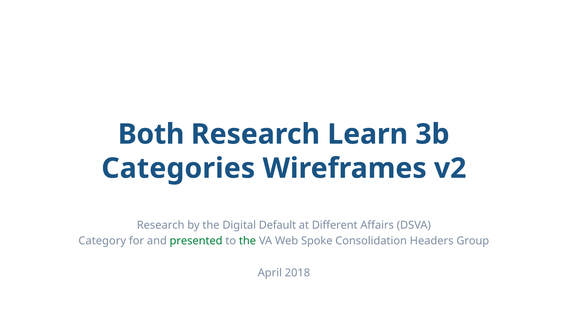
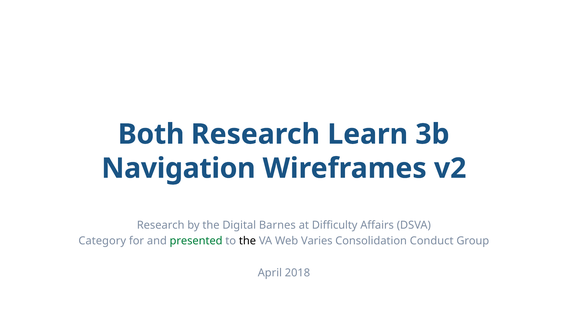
Categories: Categories -> Navigation (178, 168)
Default: Default -> Barnes (277, 225)
Different: Different -> Difficulty (335, 225)
the colour: green -> black (247, 241)
Spoke: Spoke -> Varies (317, 241)
Headers: Headers -> Conduct (432, 241)
